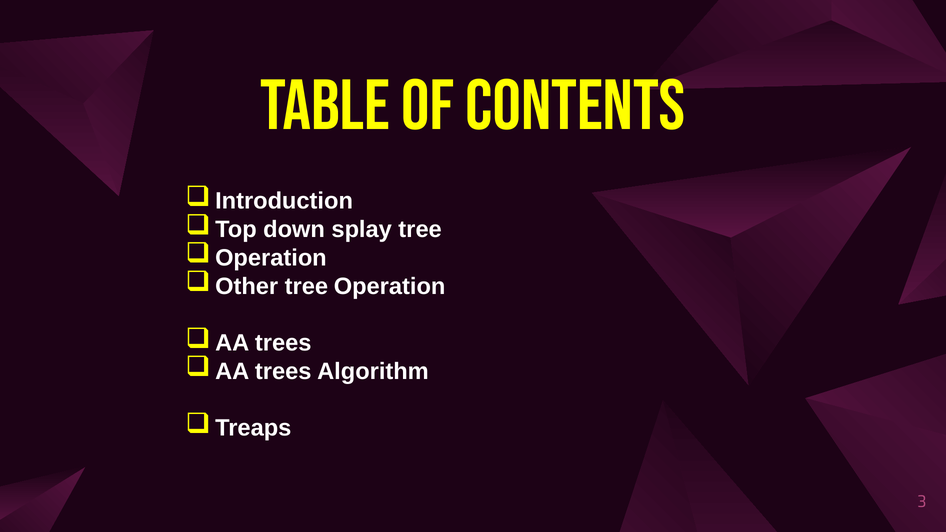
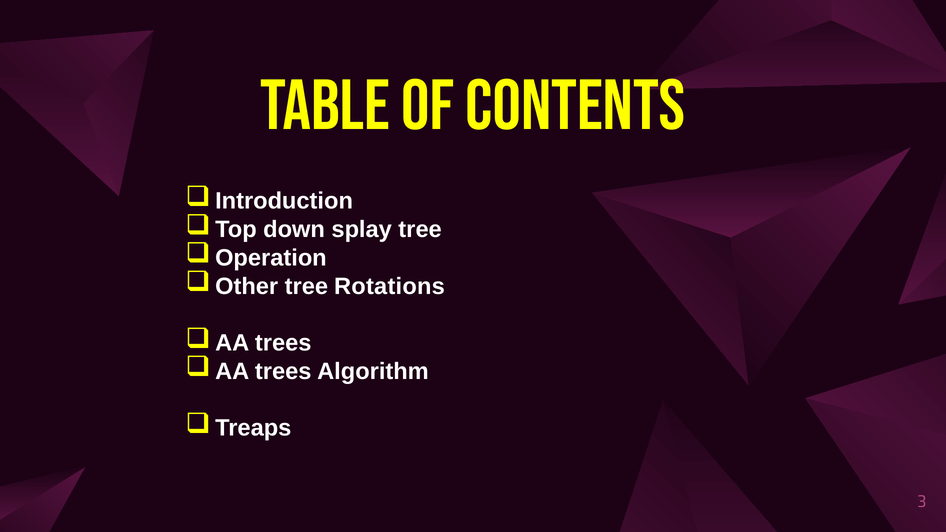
tree Operation: Operation -> Rotations (389, 286)
